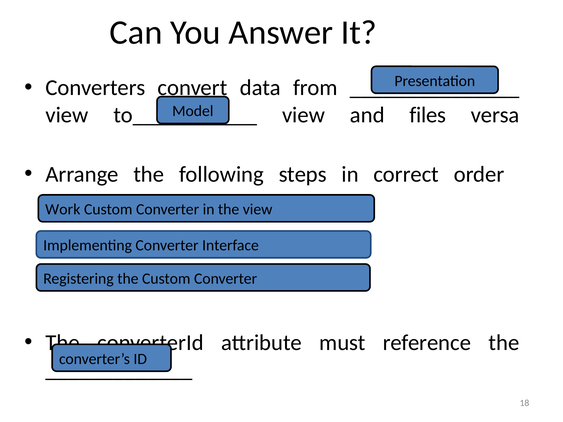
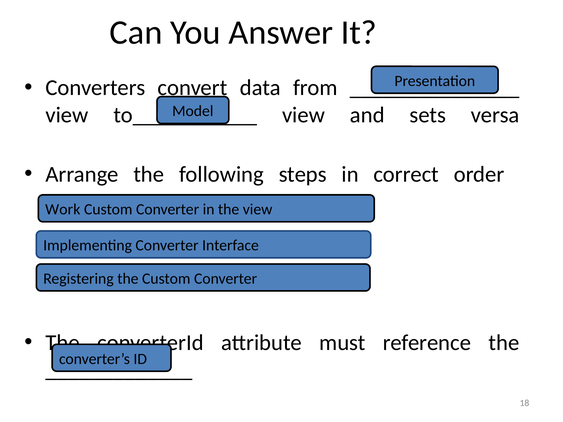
files: files -> sets (428, 115)
